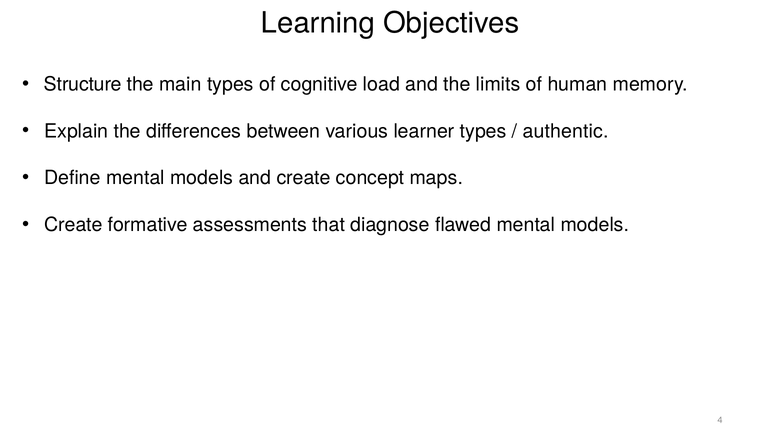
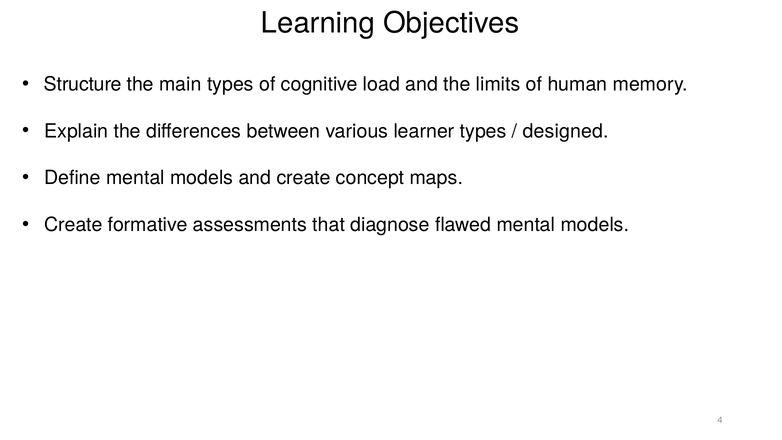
authentic: authentic -> designed (566, 131)
